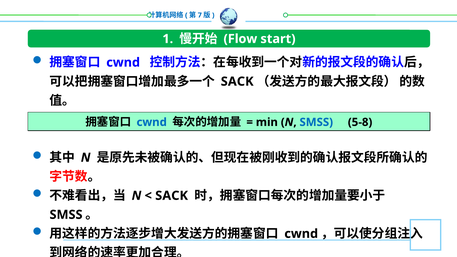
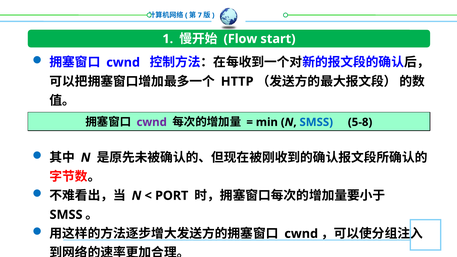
SACK: SACK -> HTTP (237, 82)
cwnd colour: blue -> purple (152, 122)
SACK: SACK -> PORT (172, 196)
